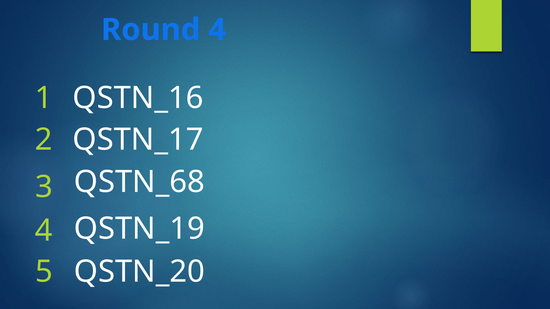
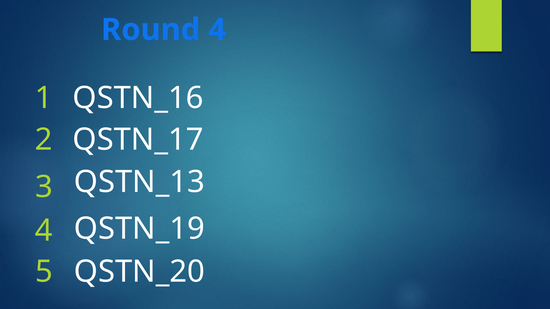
QSTN_68: QSTN_68 -> QSTN_13 (139, 182)
